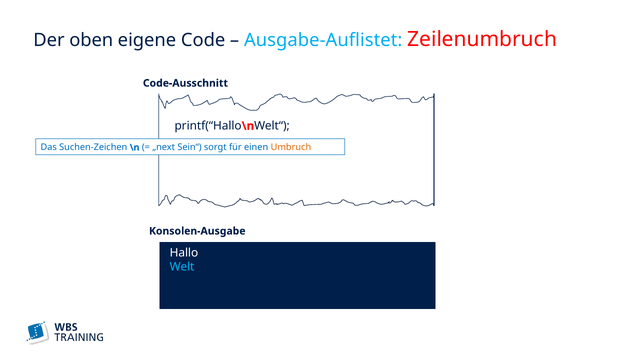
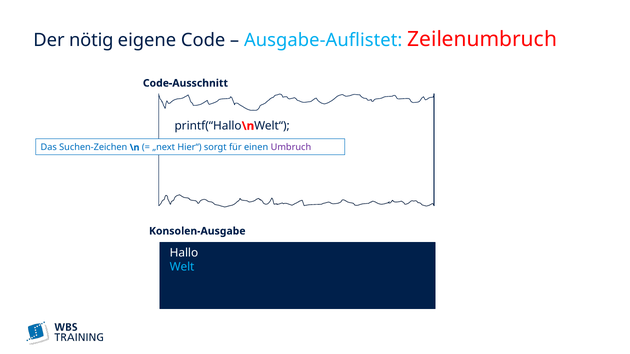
oben: oben -> nötig (91, 40)
Sein“: Sein“ -> Hier“ (189, 148)
Umbruch colour: orange -> purple (291, 148)
